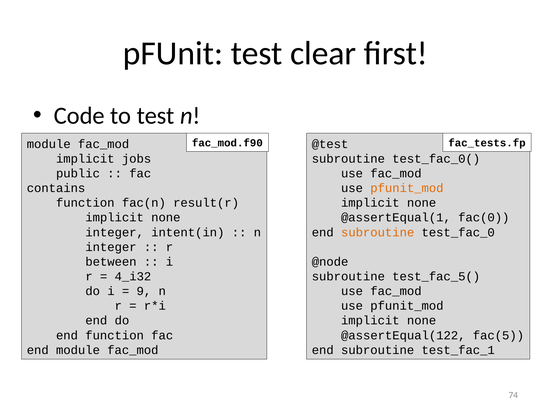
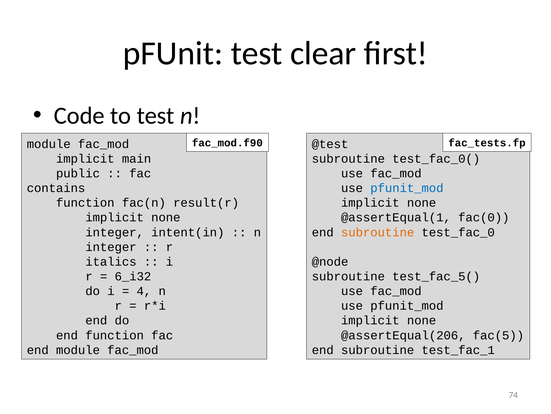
jobs: jobs -> main (137, 158)
pfunit_mod colour: orange -> blue (407, 188)
between: between -> italics (111, 261)
4_i32: 4_i32 -> 6_i32 (133, 276)
9: 9 -> 4 (144, 291)
@assertEqual(122: @assertEqual(122 -> @assertEqual(206 (403, 335)
